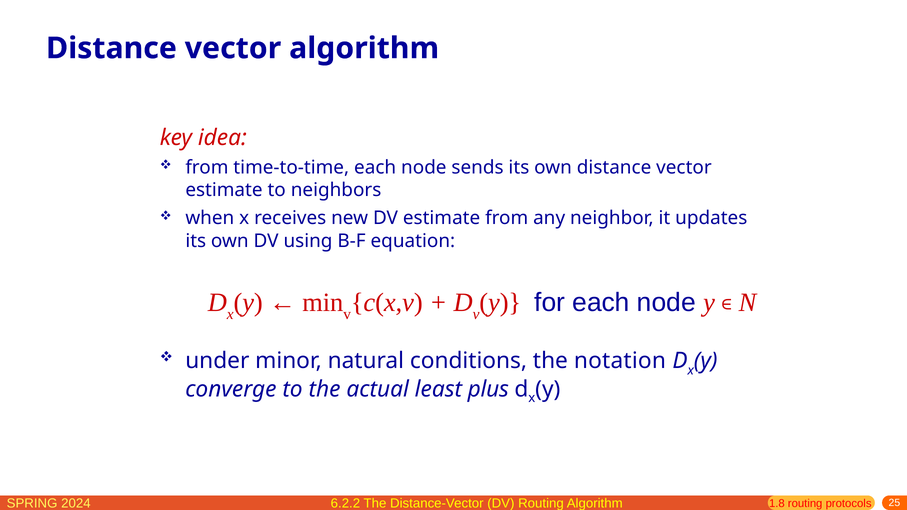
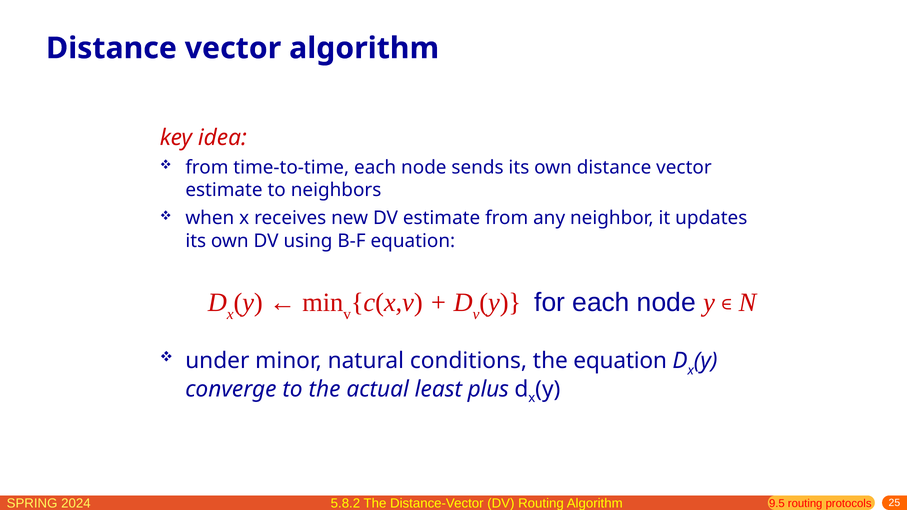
the notation: notation -> equation (620, 361)
6.2.2: 6.2.2 -> 5.8.2 (345, 504)
1.8: 1.8 -> 9.5 (777, 504)
